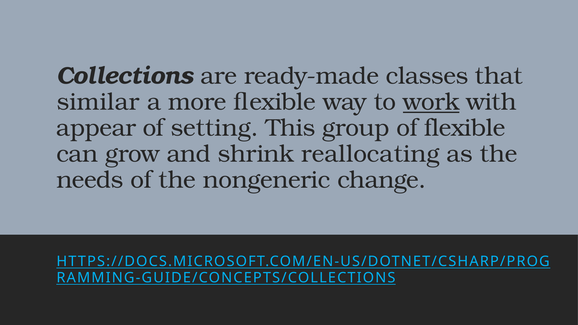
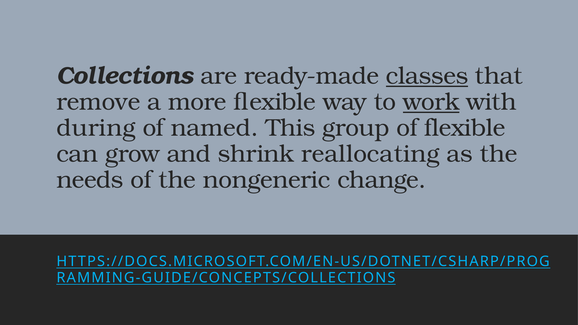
classes underline: none -> present (427, 76)
similar: similar -> remove (98, 102)
appear: appear -> during (96, 128)
setting: setting -> named (215, 128)
